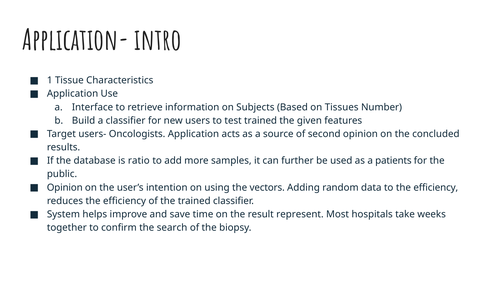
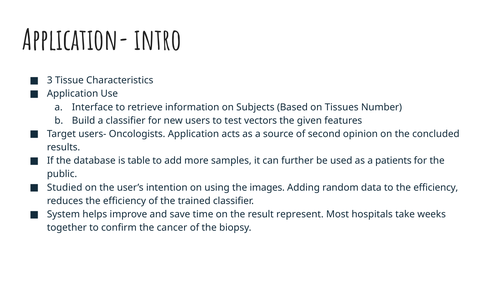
1: 1 -> 3 (50, 80)
test trained: trained -> vectors (261, 120)
ratio: ratio -> table (139, 161)
Opinion: Opinion -> Studied (65, 187)
vectors: vectors -> images (267, 187)
search: search -> cancer (172, 227)
